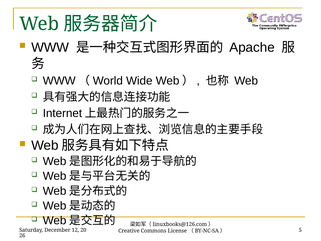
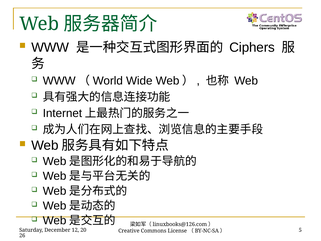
Apache: Apache -> Ciphers (252, 48)
